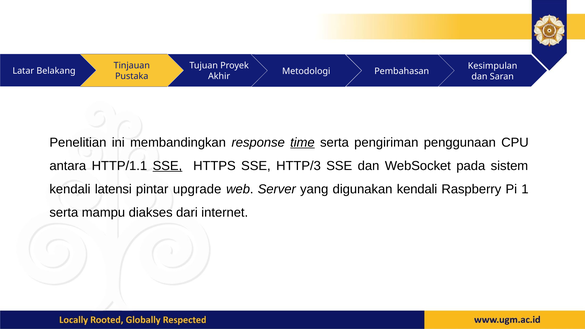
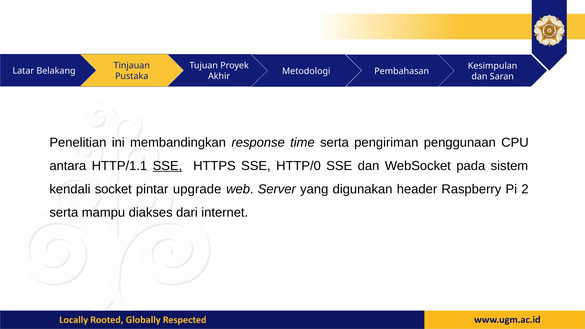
time underline: present -> none (302, 142)
HTTP/3: HTTP/3 -> HTTP/0 (299, 166)
latensi: latensi -> socket (113, 189)
digunakan kendali: kendali -> header (417, 189)
1: 1 -> 2 (525, 189)
